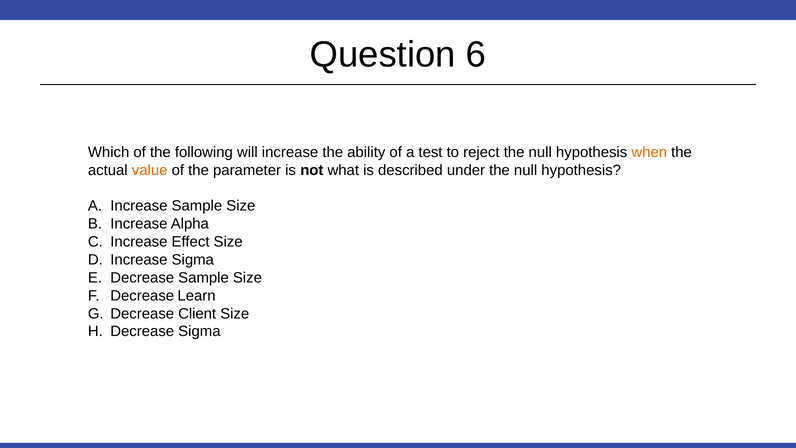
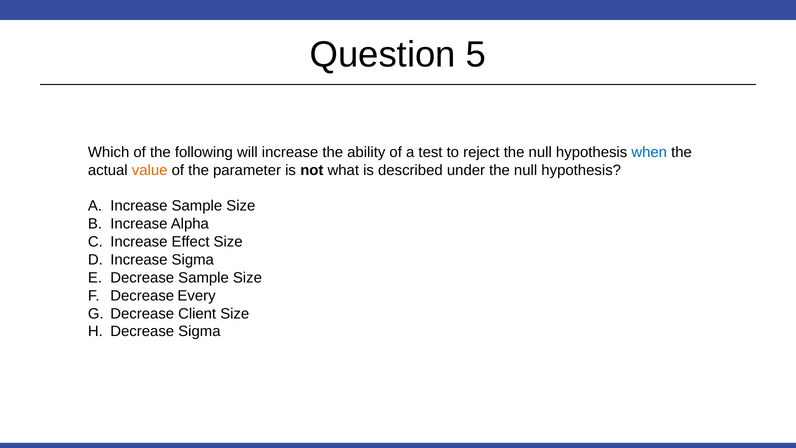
6: 6 -> 5 (476, 55)
when colour: orange -> blue (649, 152)
Learn: Learn -> Every (197, 295)
